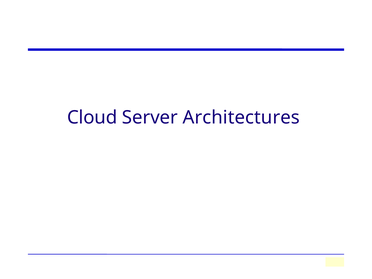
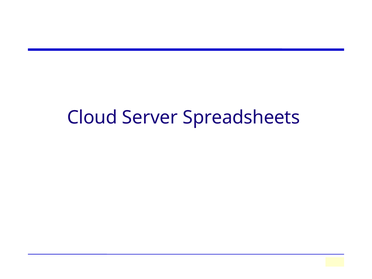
Architectures: Architectures -> Spreadsheets (241, 118)
